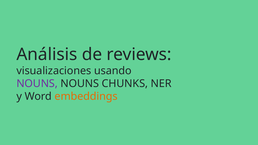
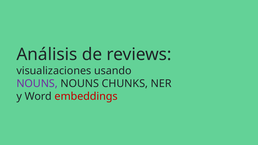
embeddings colour: orange -> red (86, 97)
